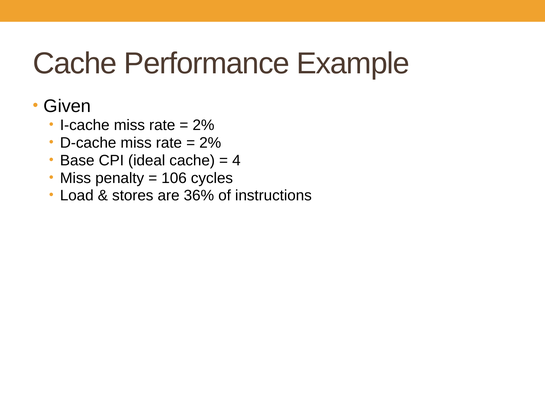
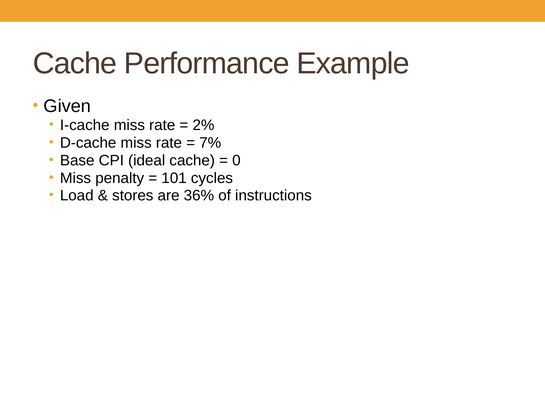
2%: 2% -> 7% (210, 143)
4: 4 -> 0 (236, 160)
106: 106 -> 101 (174, 178)
